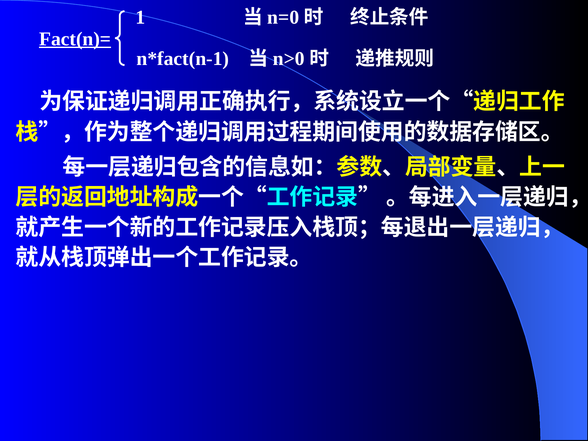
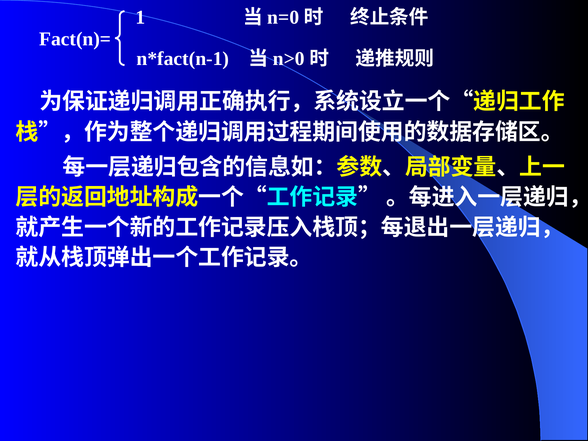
Fact(n)= underline: present -> none (75, 39)
